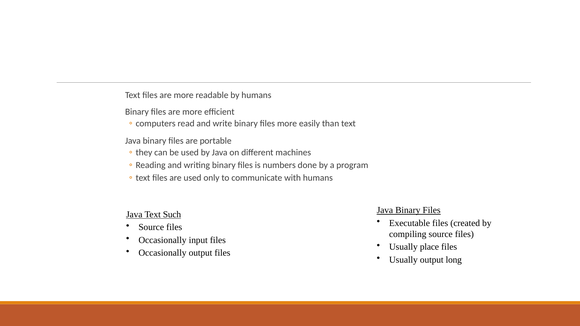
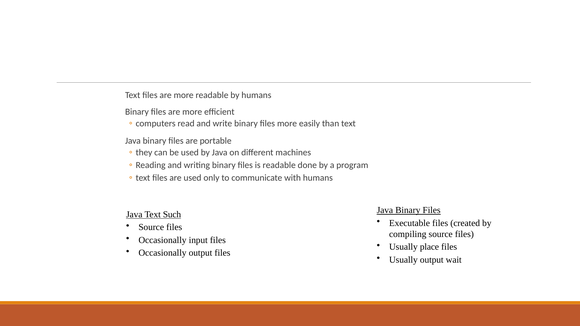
is numbers: numbers -> readable (279, 165)
long: long -> wait (454, 260)
